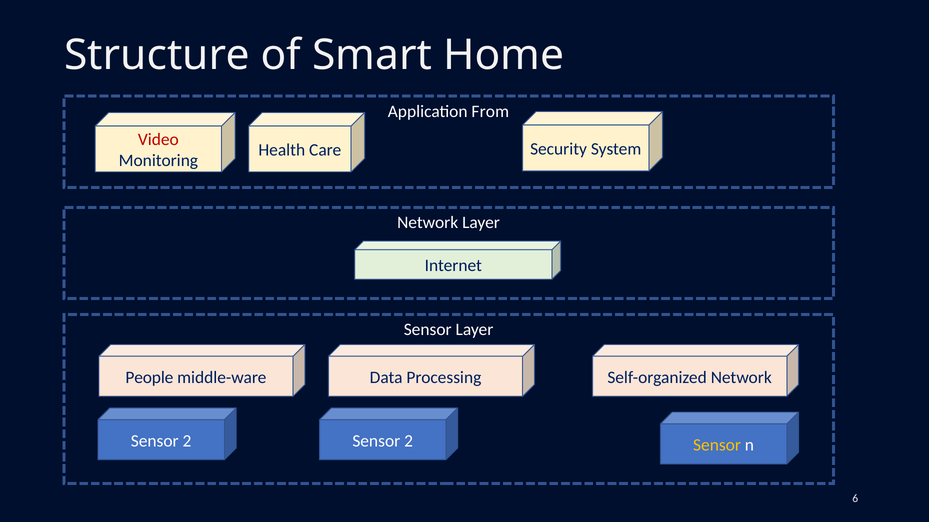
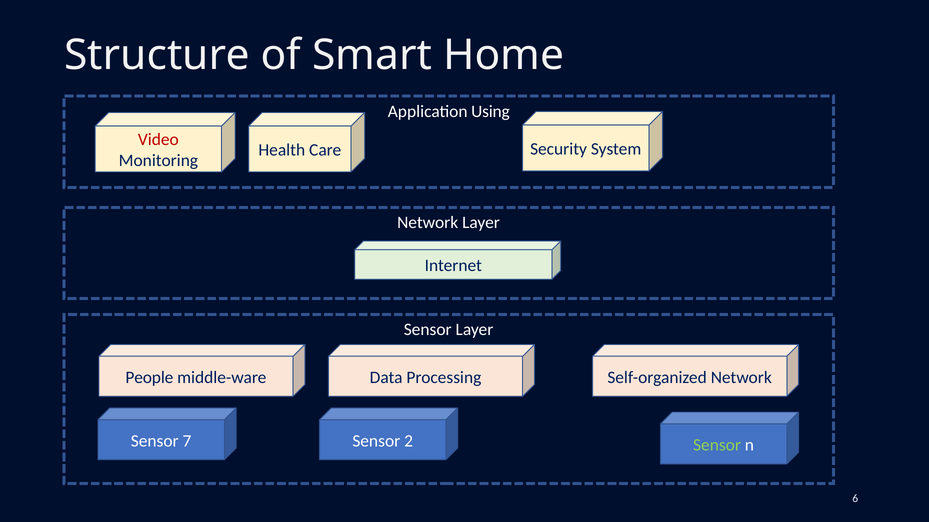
From: From -> Using (490, 111)
2: 2 -> 7 (187, 441)
Sensor colour: yellow -> light green (717, 446)
